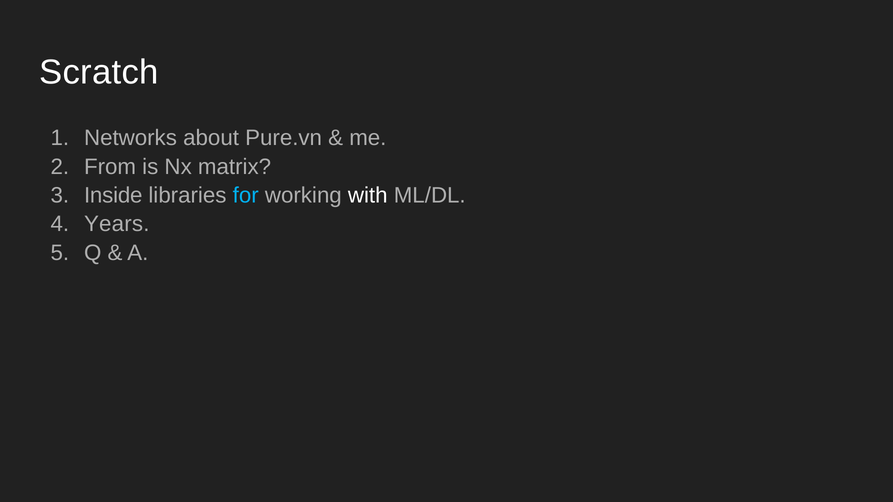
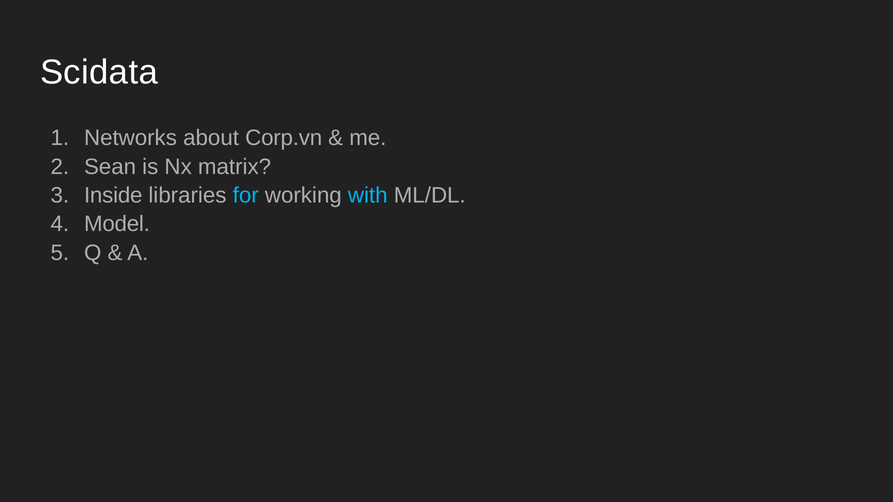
Scratch: Scratch -> Scidata (99, 72)
Pure.vn: Pure.vn -> Corp.vn (284, 138)
From: From -> Sean (110, 167)
with colour: white -> light blue (368, 196)
Years: Years -> Model (117, 224)
